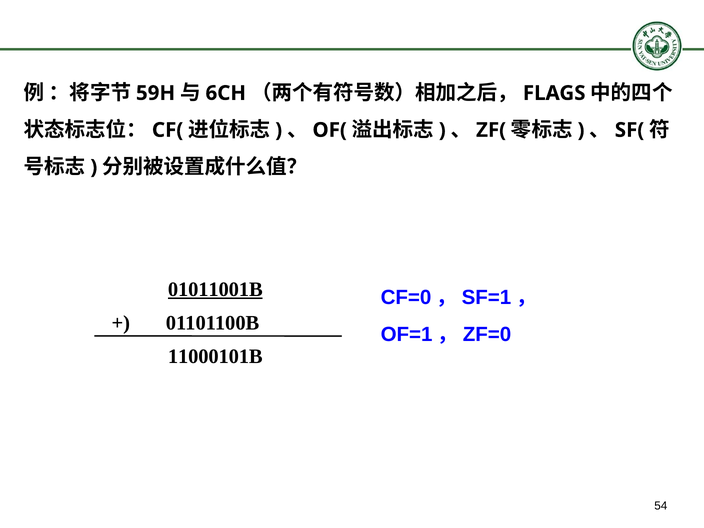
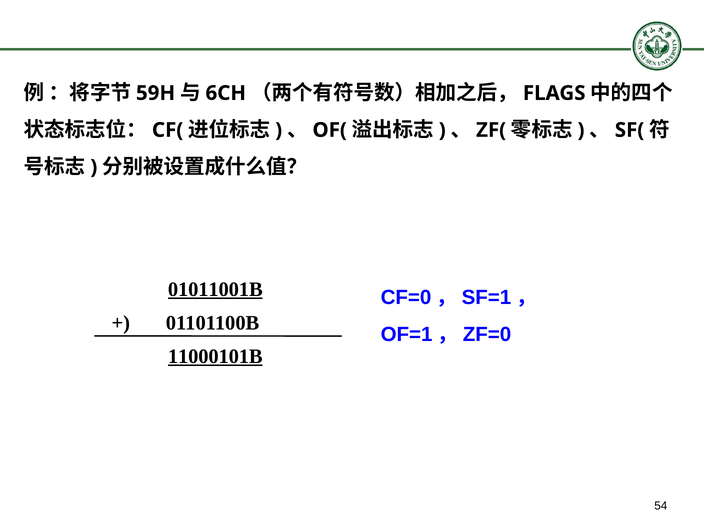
11000101B underline: none -> present (215, 356)
